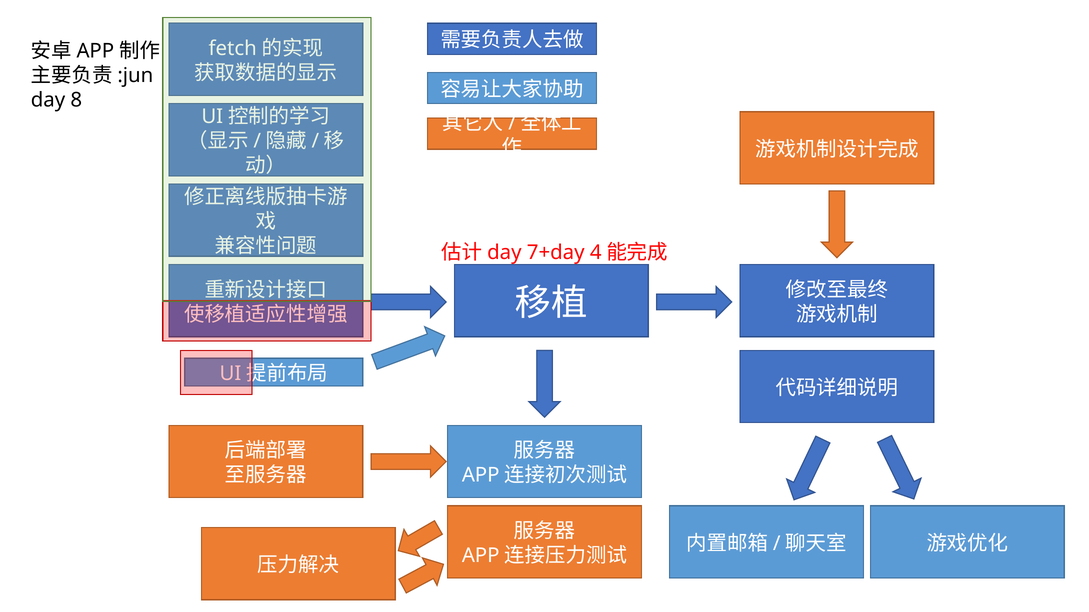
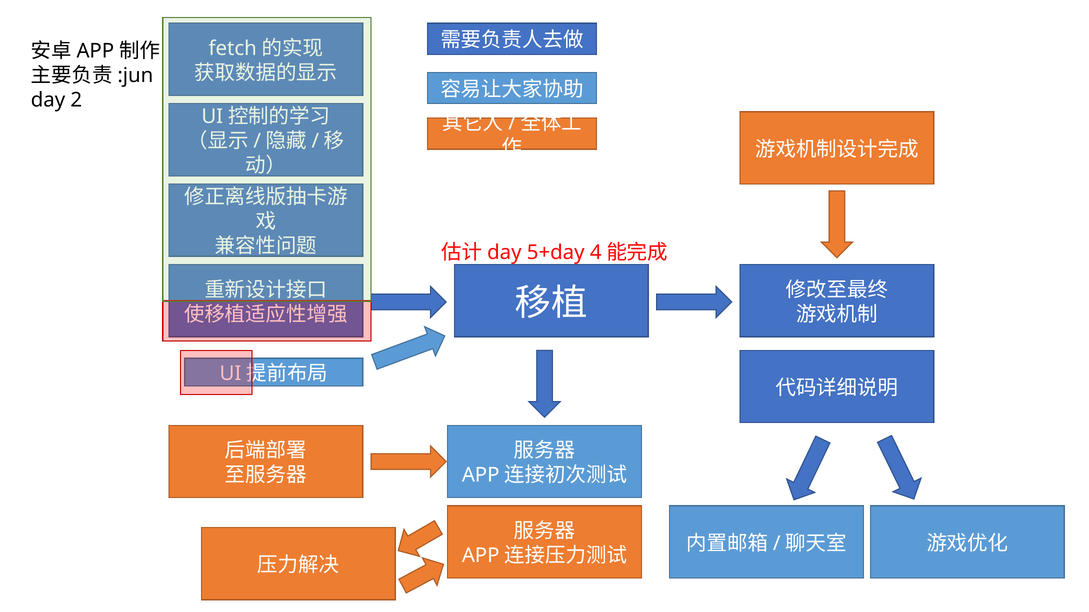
8: 8 -> 2 (76, 100)
7+day: 7+day -> 5+day (556, 253)
